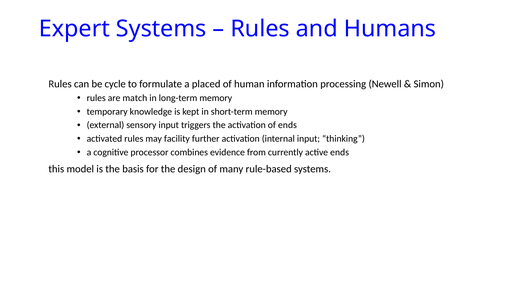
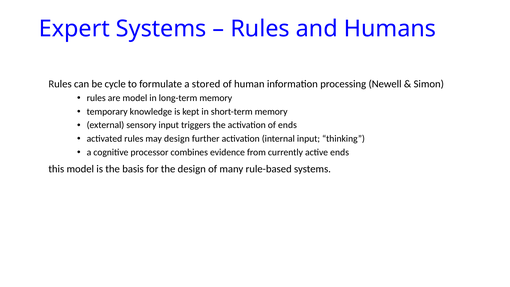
placed: placed -> stored (206, 84)
are match: match -> model (135, 98)
may facility: facility -> design (177, 139)
